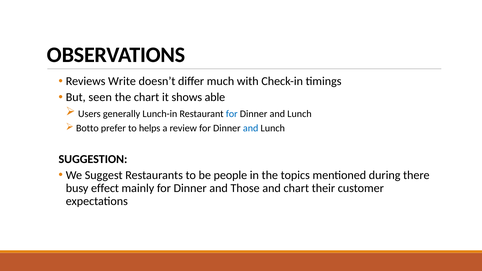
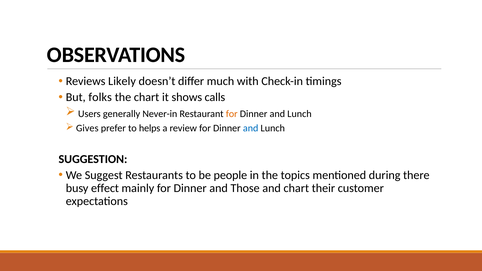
Write: Write -> Likely (122, 81)
seen: seen -> folks (100, 97)
able: able -> calls (215, 97)
Lunch-in: Lunch-in -> Never-in (160, 114)
for colour: blue -> orange (232, 114)
Botto: Botto -> Gives (87, 128)
